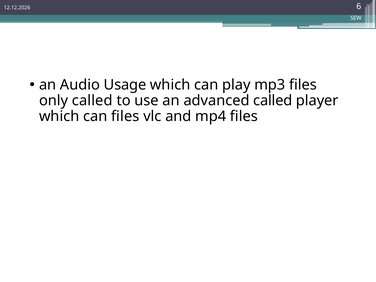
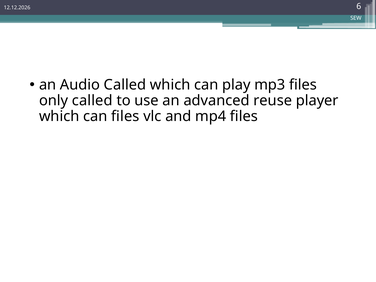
Audio Usage: Usage -> Called (125, 85)
advanced called: called -> reuse (273, 101)
